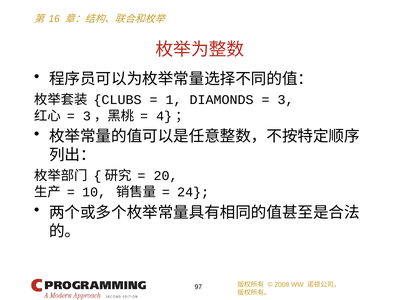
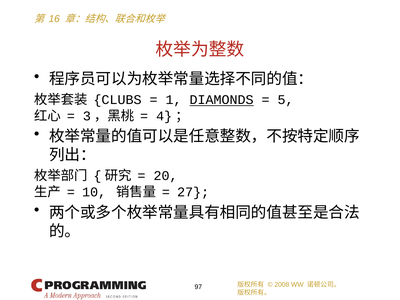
DIAMONDS underline: none -> present (222, 100)
3: 3 -> 5 (286, 100)
24: 24 -> 27 (193, 192)
